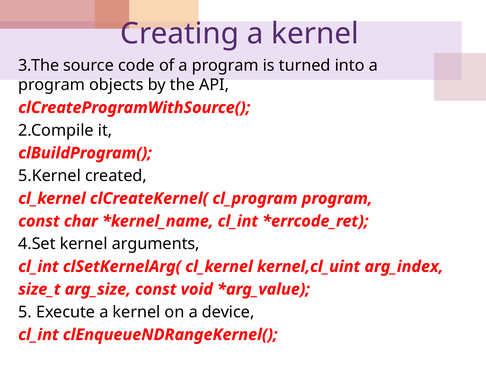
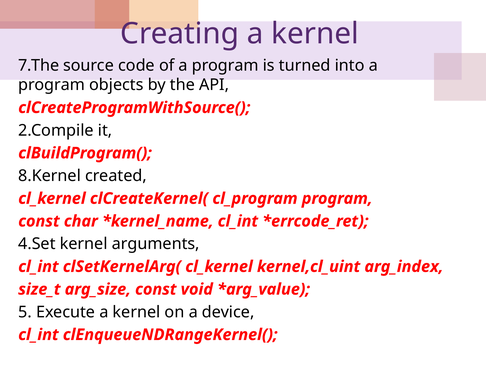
3.The: 3.The -> 7.The (39, 65)
5.Kernel: 5.Kernel -> 8.Kernel (50, 176)
